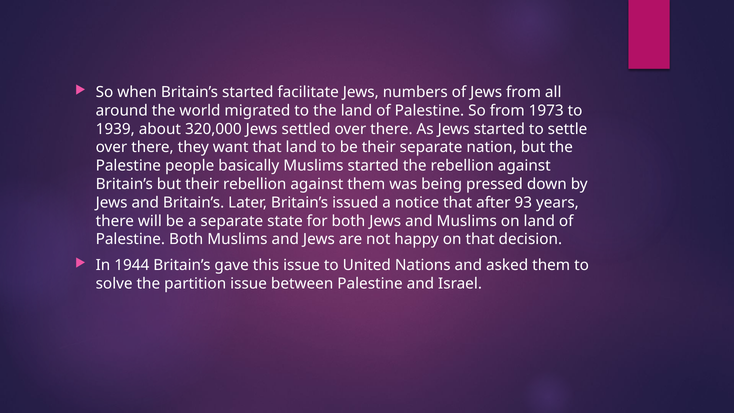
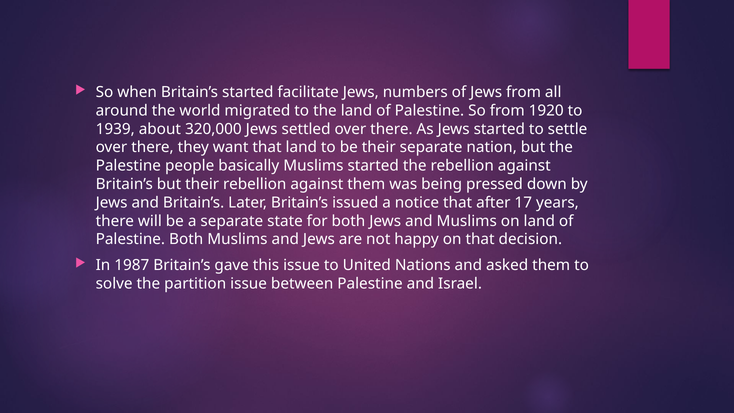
1973: 1973 -> 1920 (546, 111)
93: 93 -> 17 (523, 203)
1944: 1944 -> 1987 (132, 265)
